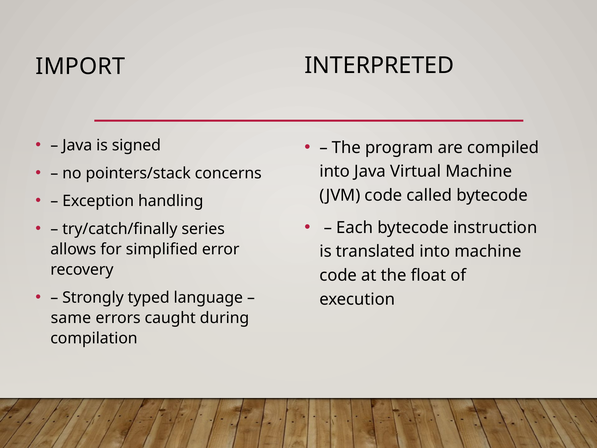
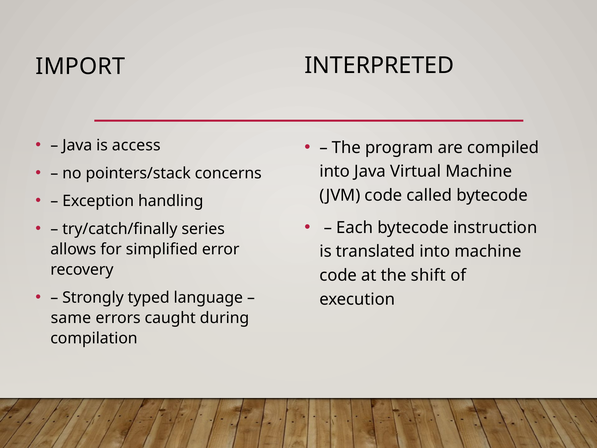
signed: signed -> access (136, 145)
float: float -> shift (428, 275)
